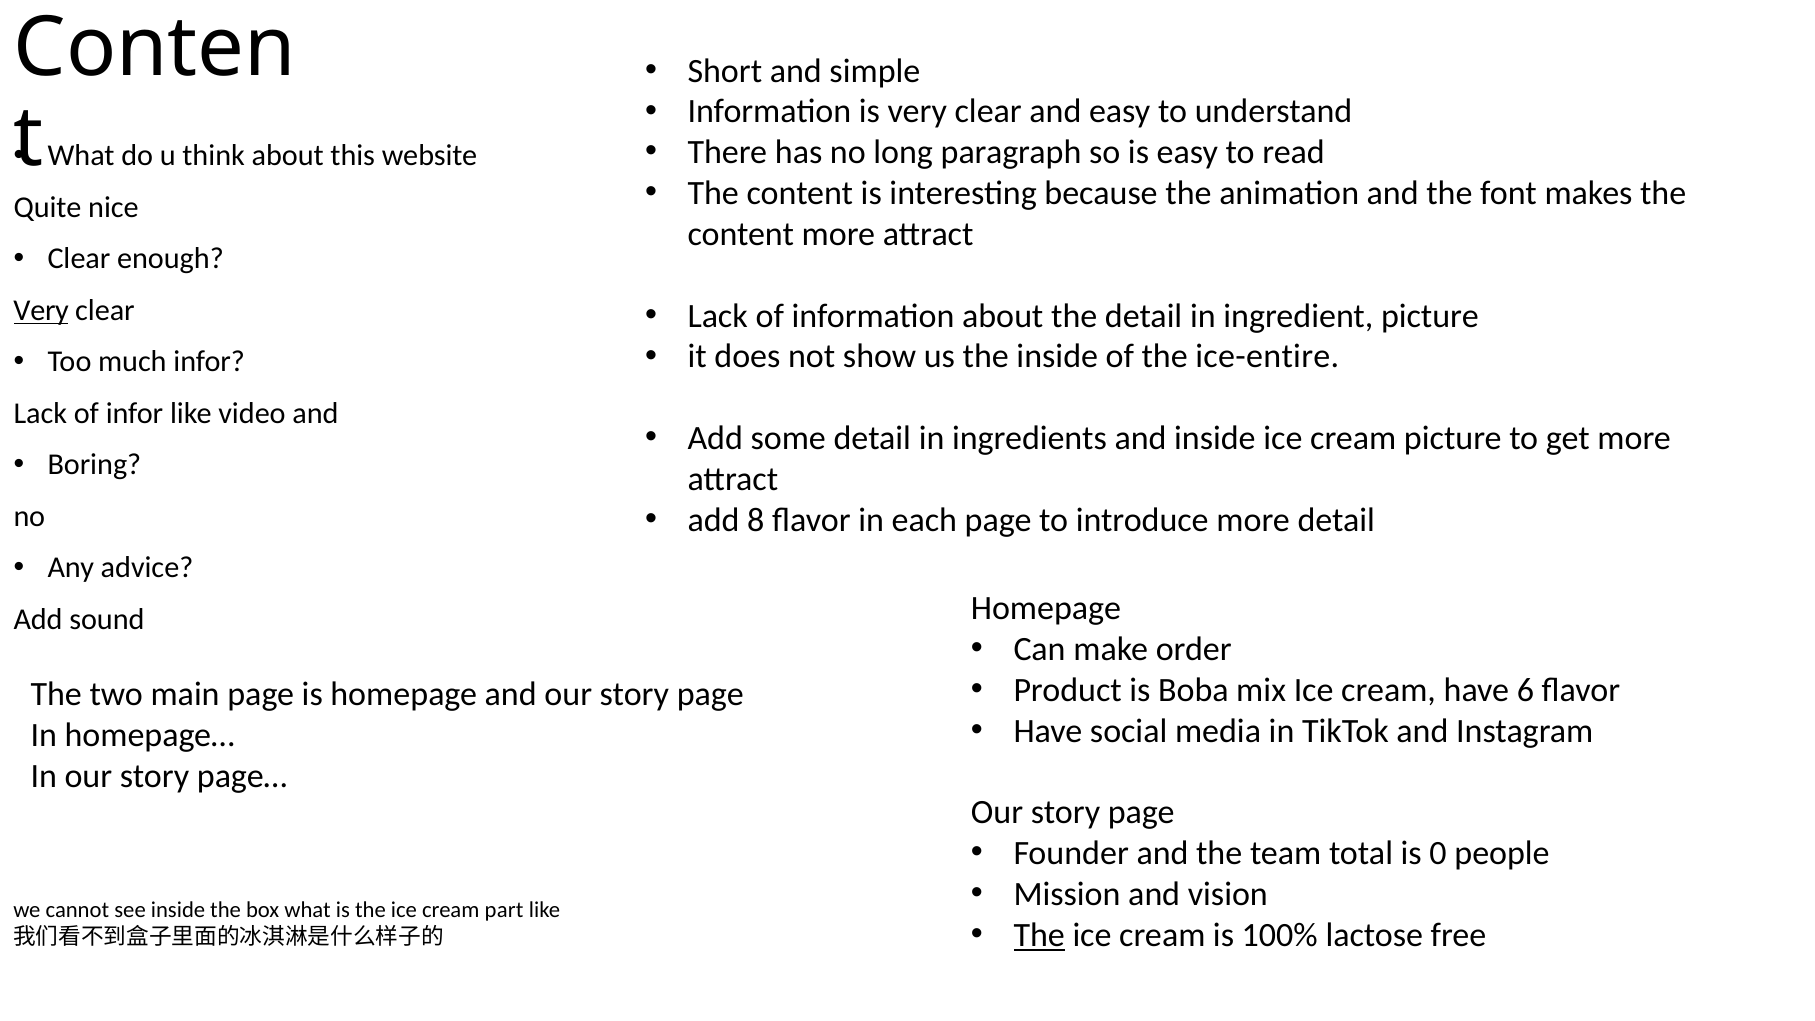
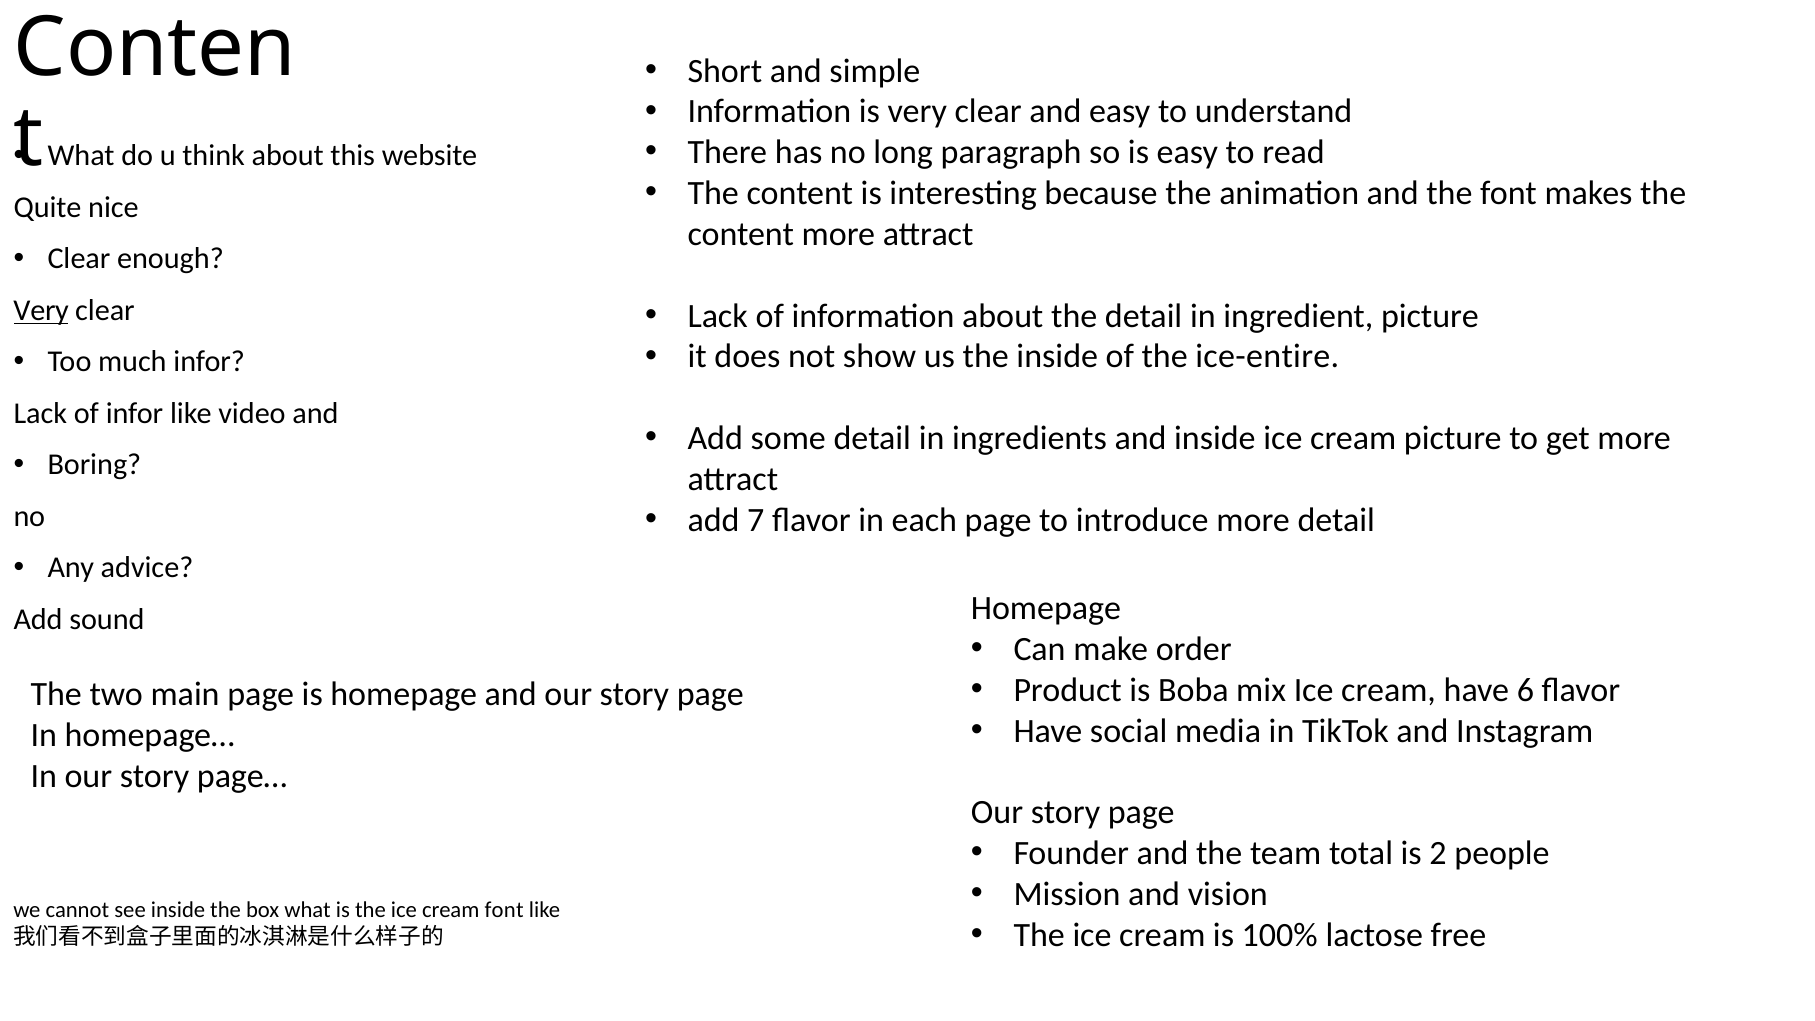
8: 8 -> 7 (756, 520)
0: 0 -> 2 (1438, 853)
cream part: part -> font (504, 910)
The underline: present -> none (1039, 935)
